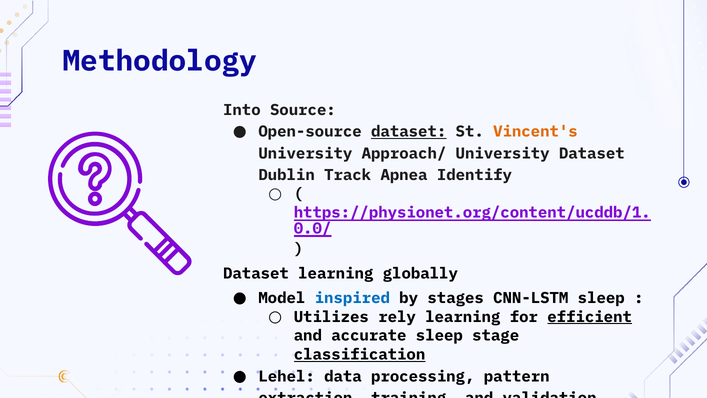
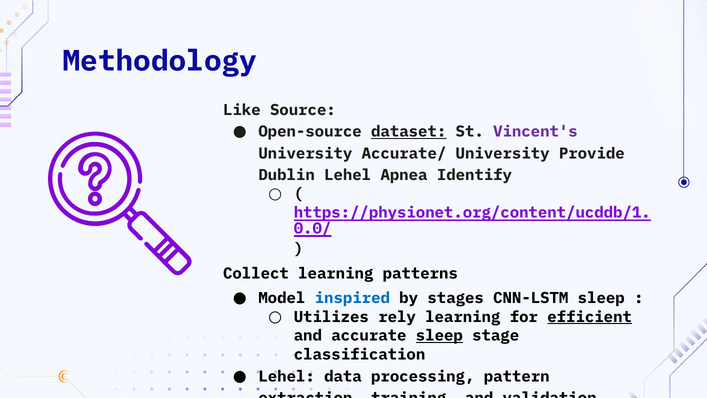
Into: Into -> Like (242, 110)
Vincent's colour: orange -> purple (535, 132)
Approach/: Approach/ -> Accurate/ (404, 153)
University Dataset: Dataset -> Provide (592, 153)
Dublin Track: Track -> Lehel (348, 175)
Dataset: Dataset -> Collect (256, 273)
globally: globally -> patterns (420, 273)
sleep underline: none -> present (439, 336)
classification underline: present -> none (360, 354)
